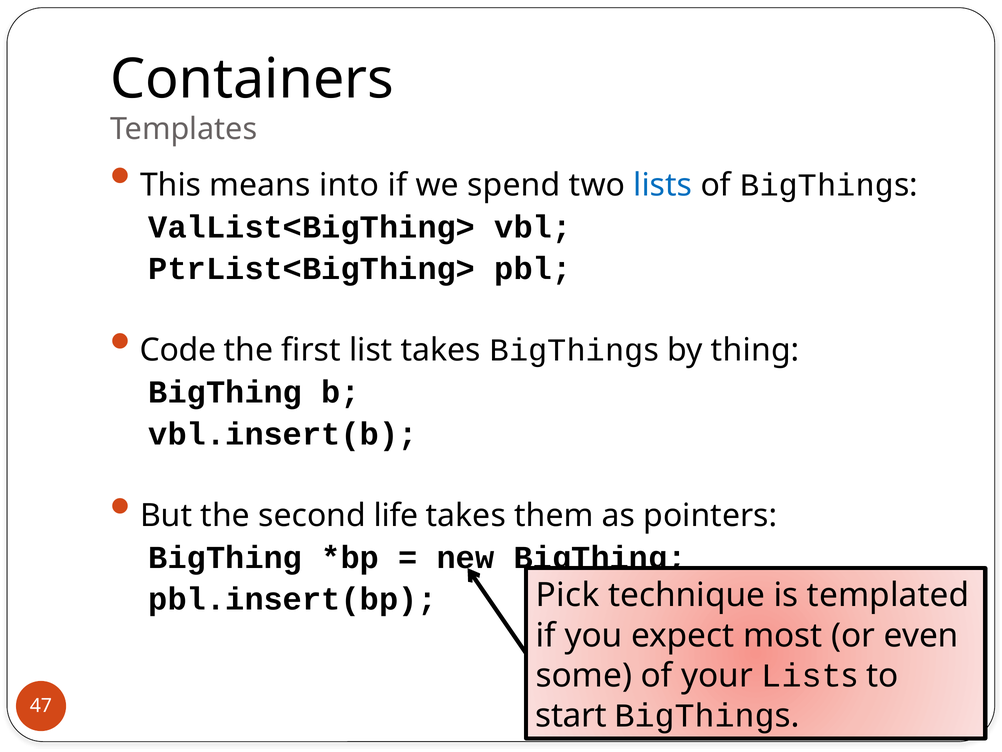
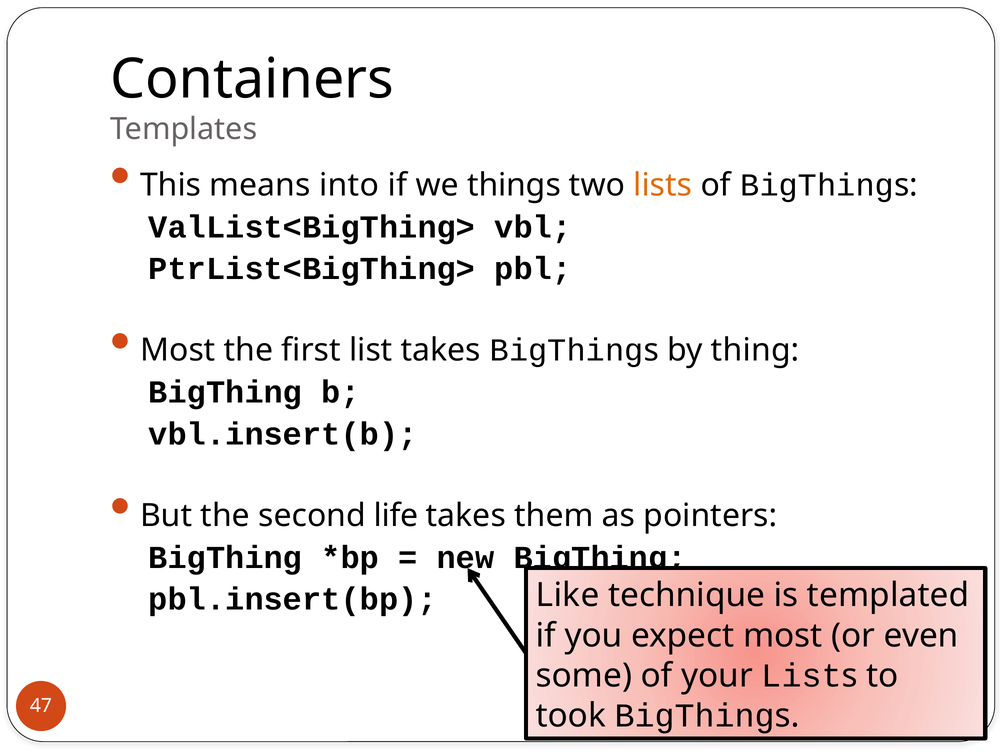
spend: spend -> things (514, 185)
lists colour: blue -> orange (663, 185)
Code: Code -> Most (178, 350)
Pick: Pick -> Like (568, 595)
start: start -> took (571, 715)
